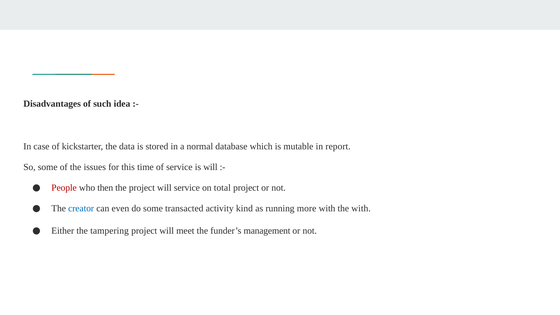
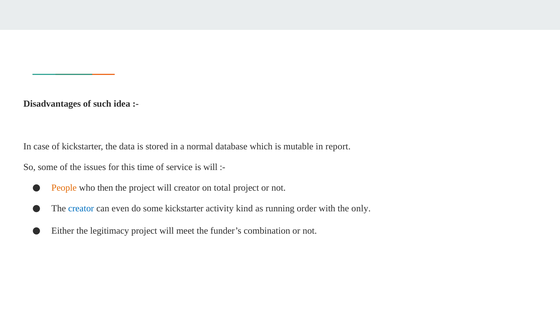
People colour: red -> orange (64, 188)
will service: service -> creator (187, 188)
some transacted: transacted -> kickstarter (184, 209)
more: more -> order (307, 209)
the with: with -> only (361, 209)
tampering: tampering -> legitimacy (110, 231)
management: management -> combination (267, 231)
